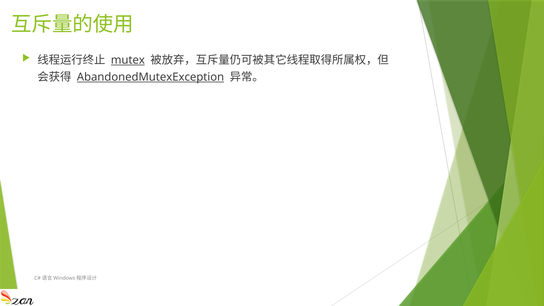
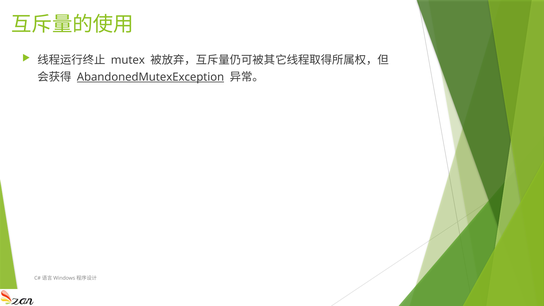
mutex underline: present -> none (128, 60)
